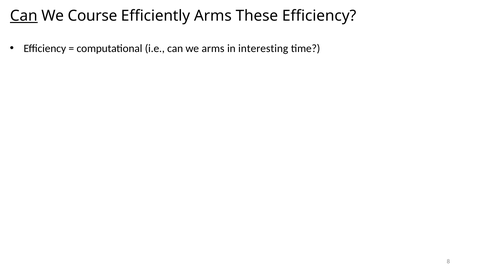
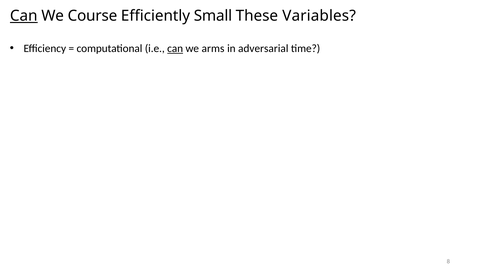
Efficiently Arms: Arms -> Small (213, 16)
These Efficiency: Efficiency -> Variables (319, 16)
can underline: none -> present (175, 48)
interesting: interesting -> adversarial (263, 48)
